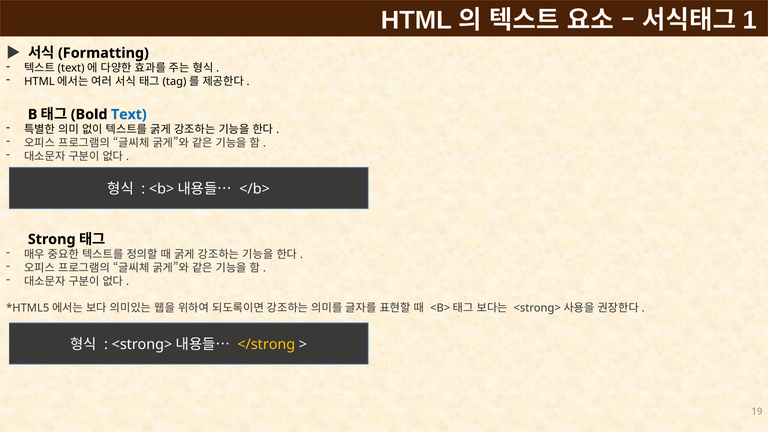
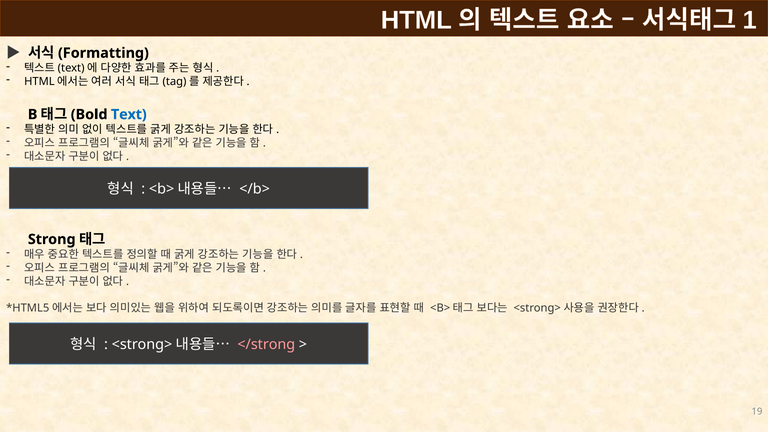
</strong colour: yellow -> pink (266, 344)
